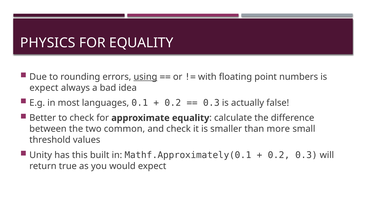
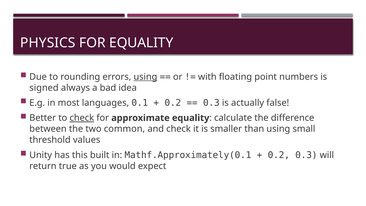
expect: expect -> signed (44, 88)
check underline: none -> present (82, 118)
than more: more -> using (278, 129)
